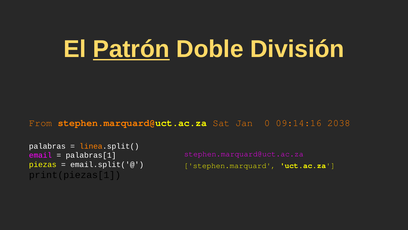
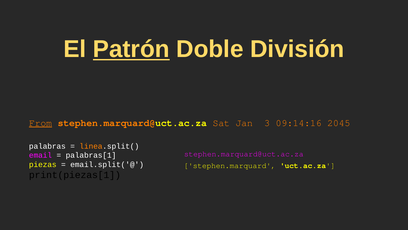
From underline: none -> present (40, 123)
0: 0 -> 3 (267, 123)
2038: 2038 -> 2045 (339, 123)
